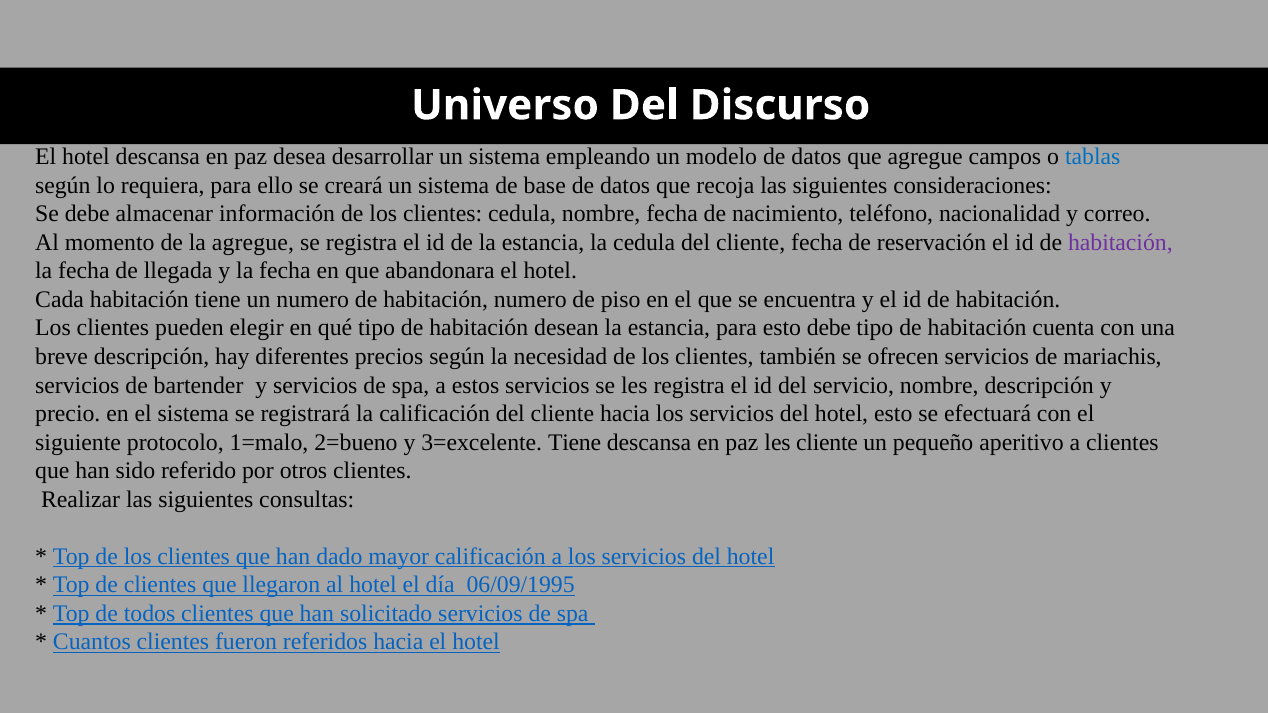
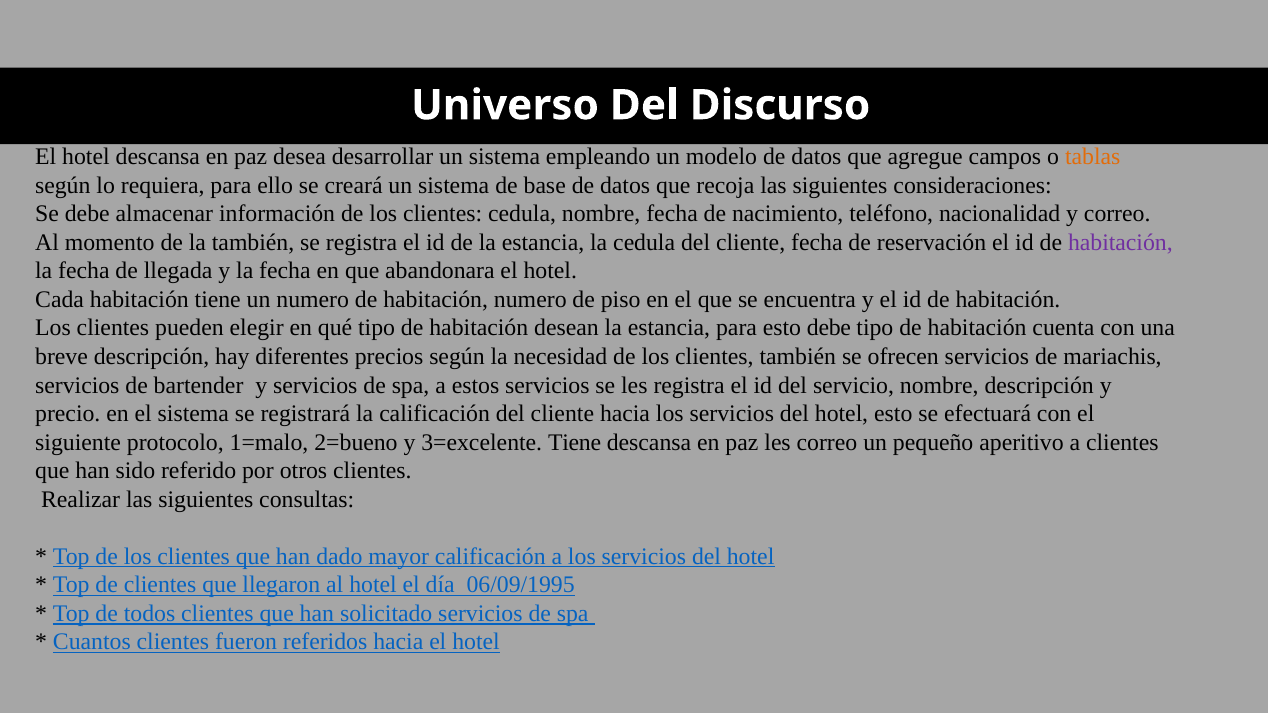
tablas colour: blue -> orange (1093, 157)
la agregue: agregue -> también (253, 243)
les cliente: cliente -> correo (827, 442)
